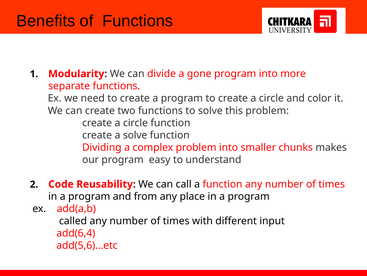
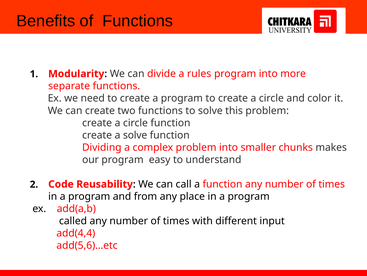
gone: gone -> rules (199, 74)
add(6,4: add(6,4 -> add(4,4 (76, 233)
